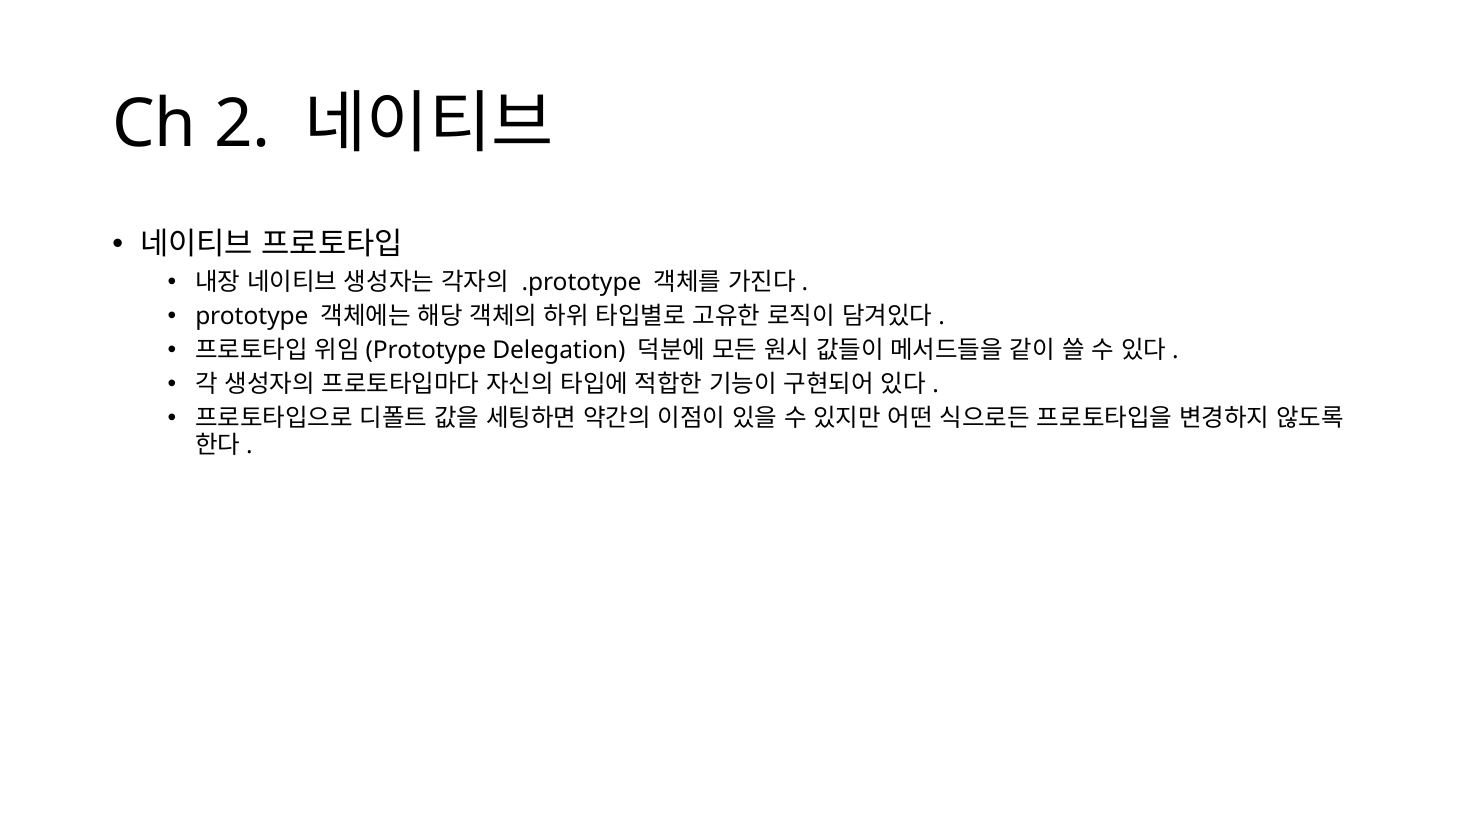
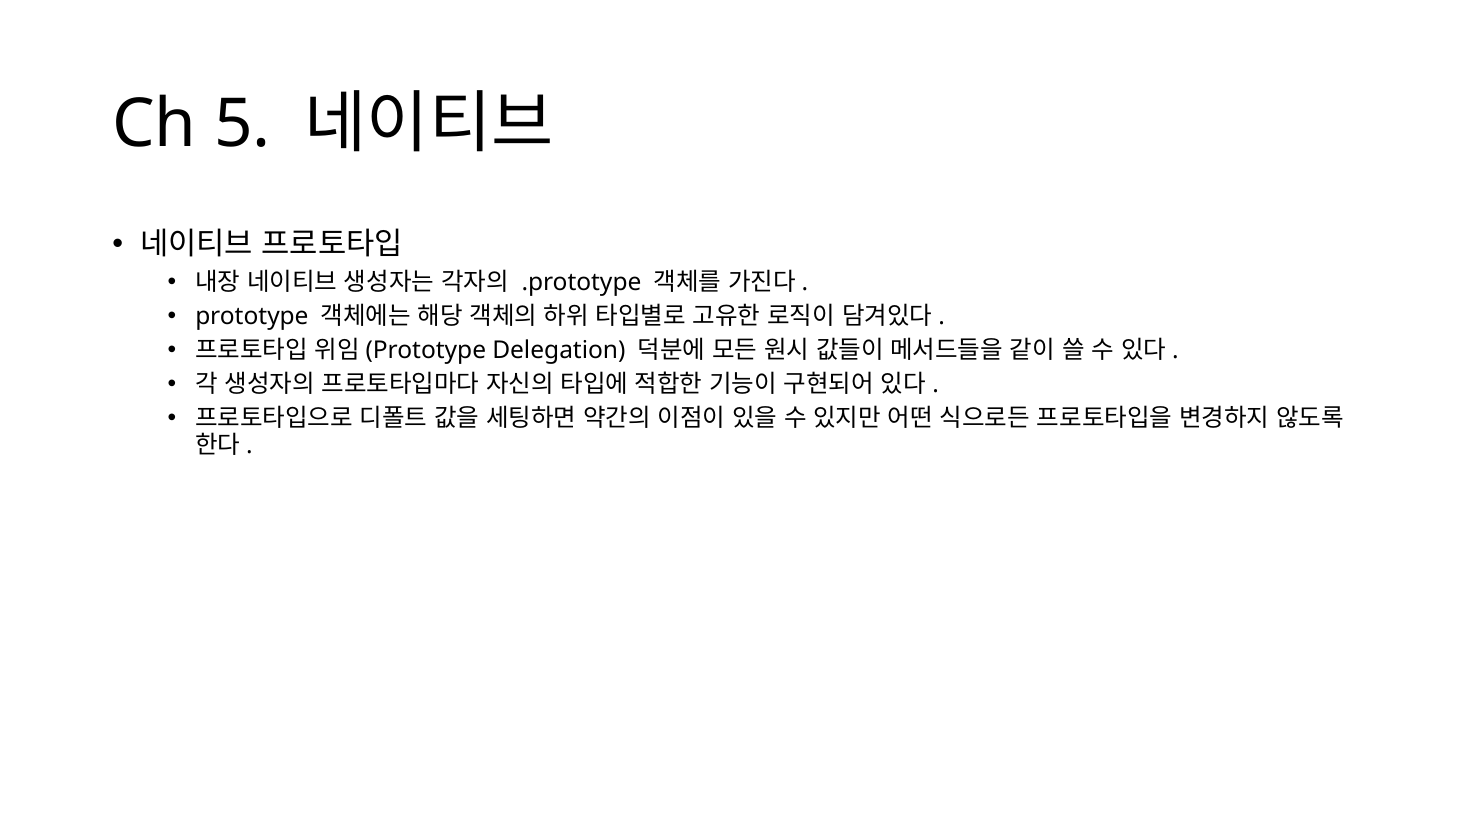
2: 2 -> 5 (243, 124)
